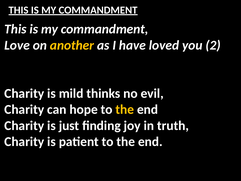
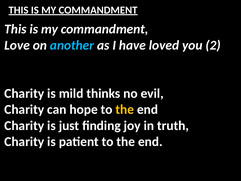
another colour: yellow -> light blue (72, 45)
